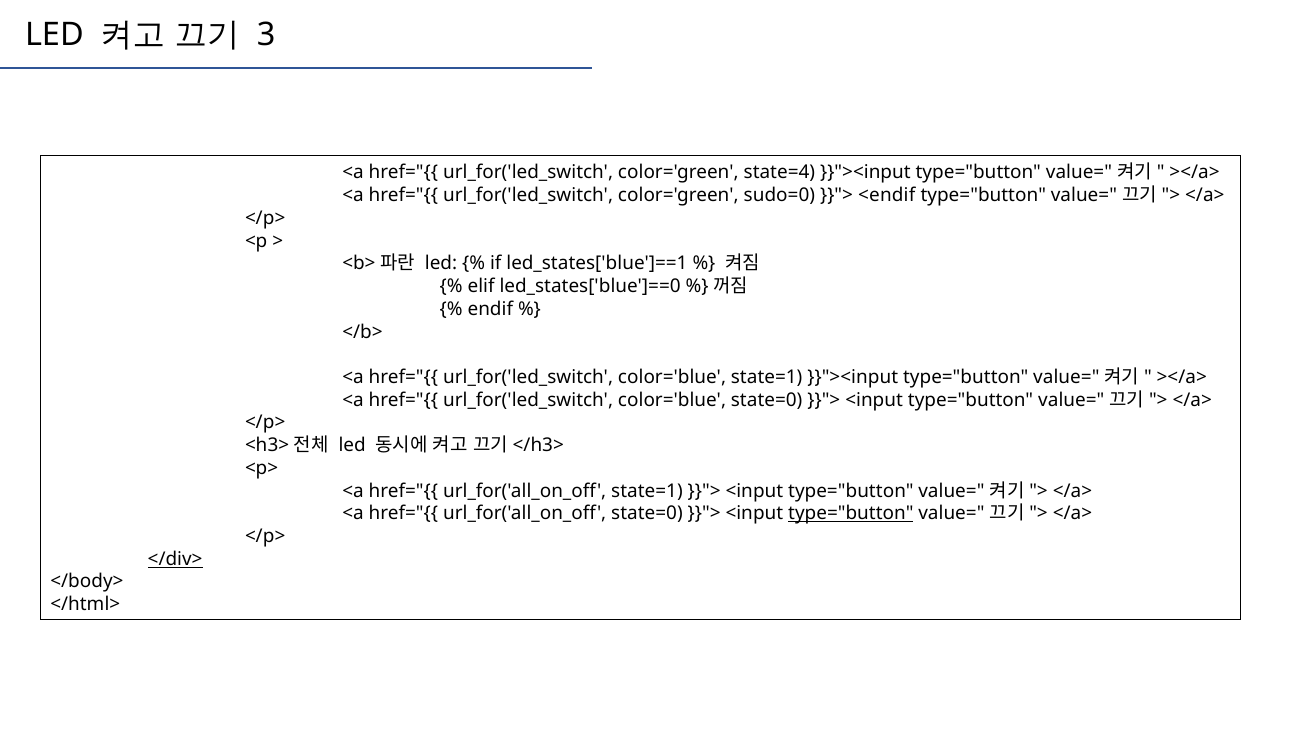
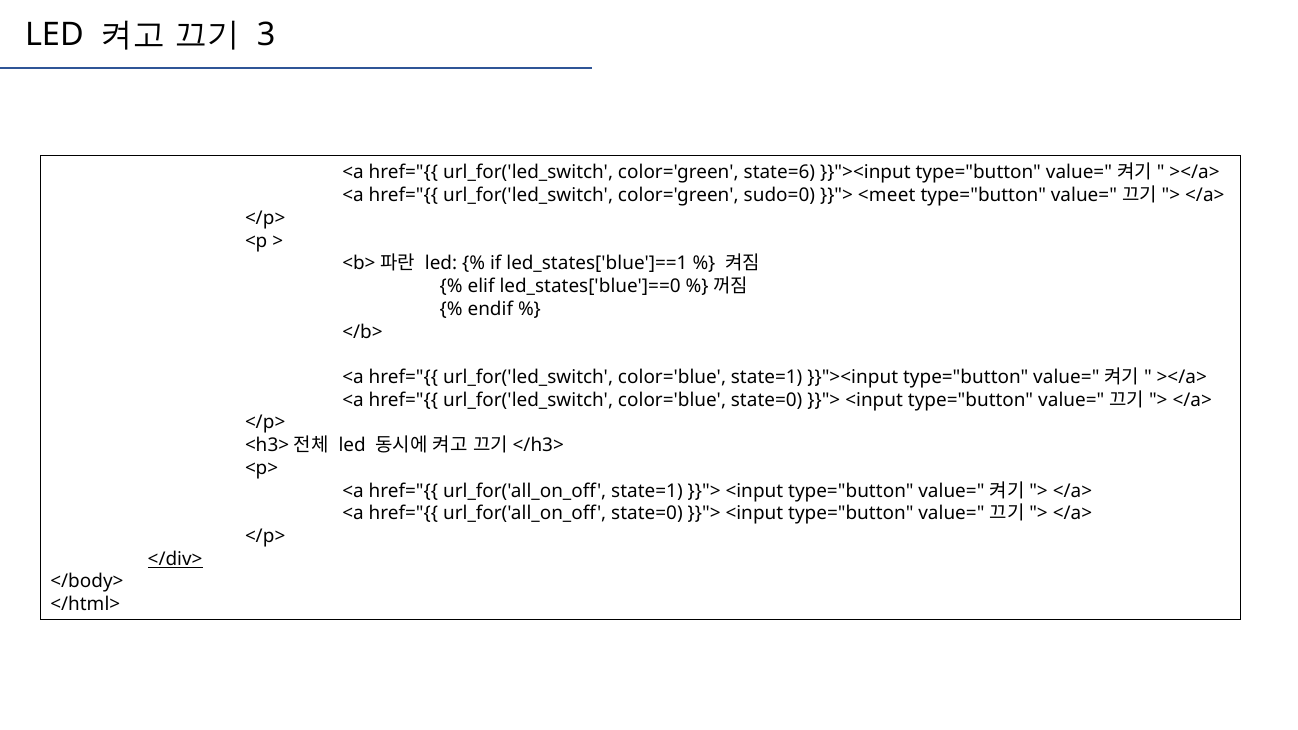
state=4: state=4 -> state=6 (779, 173)
<endif: <endif -> <meet (887, 195)
type="button underline: present -> none (851, 514)
